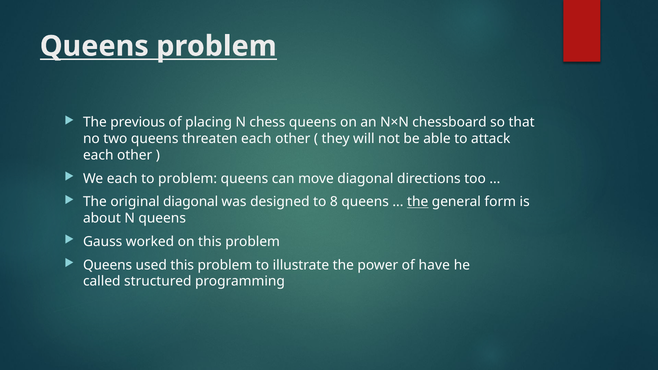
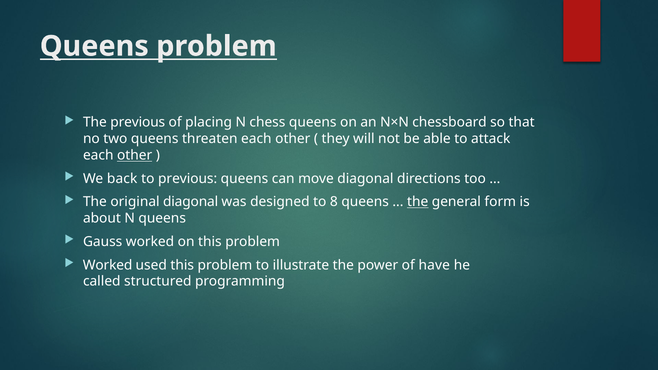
other underline: none -> present (135, 155)
We each: each -> back (122, 179)
to problem: problem -> previous (188, 179)
Queens: Queens -> Worked (108, 265)
